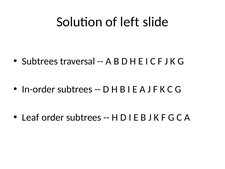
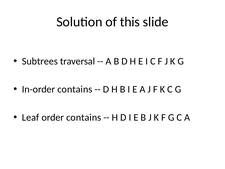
left: left -> this (130, 22)
In-order subtrees: subtrees -> contains (75, 89)
order subtrees: subtrees -> contains (84, 117)
